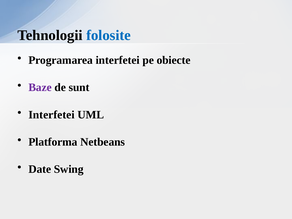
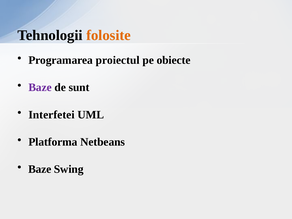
folosite colour: blue -> orange (108, 35)
Programarea interfetei: interfetei -> proiectul (118, 60)
Date: Date -> Baze (40, 169)
